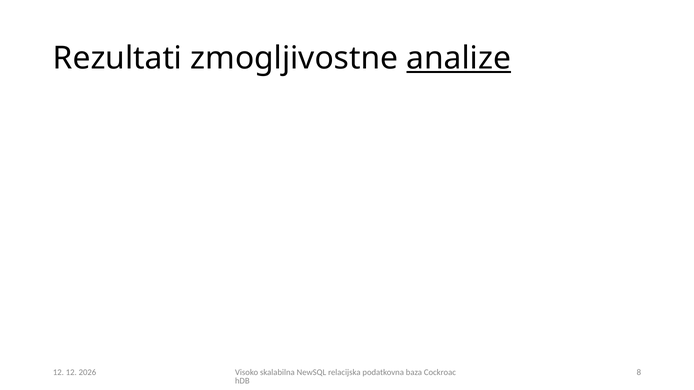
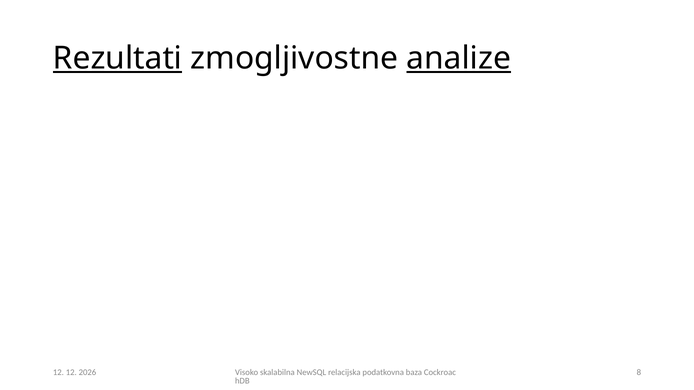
Rezultati underline: none -> present (118, 58)
